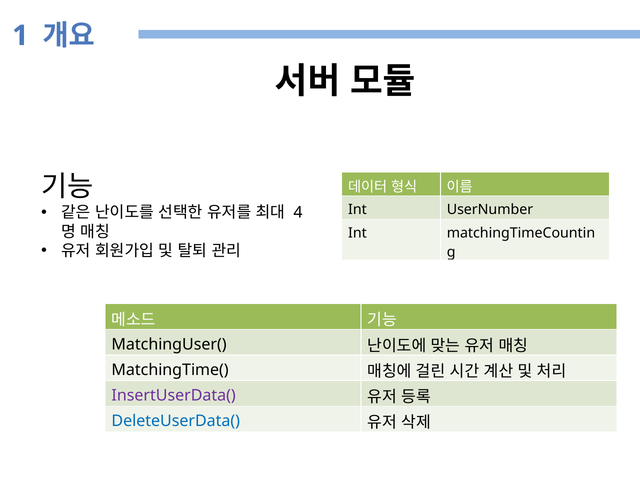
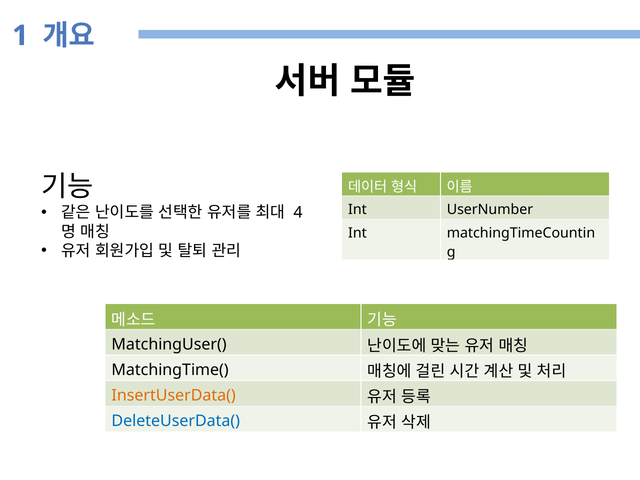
InsertUserData( colour: purple -> orange (174, 396)
